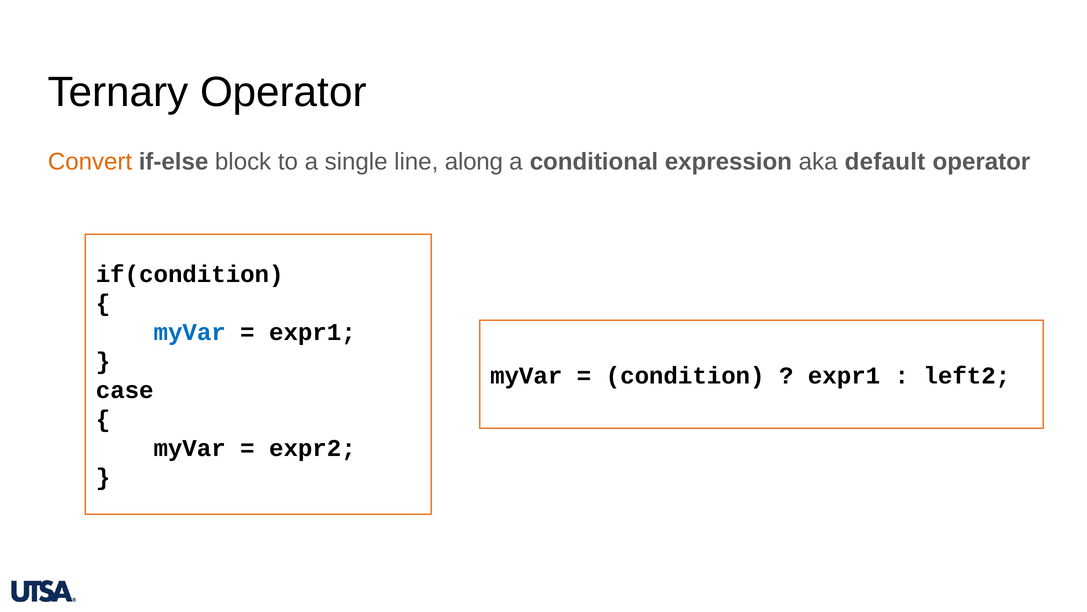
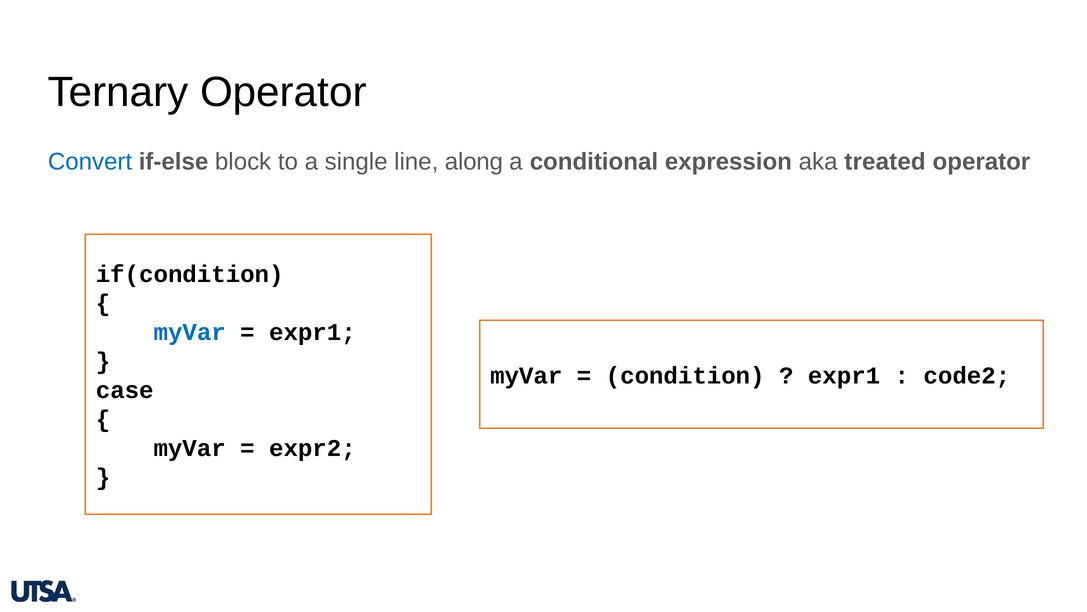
Convert colour: orange -> blue (90, 162)
default: default -> treated (885, 162)
left2: left2 -> code2 (967, 376)
